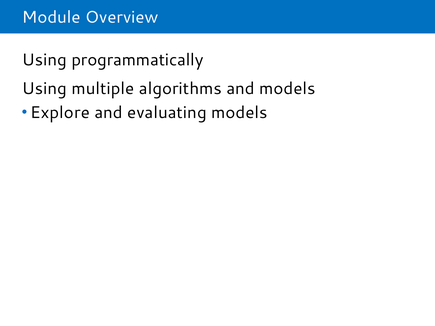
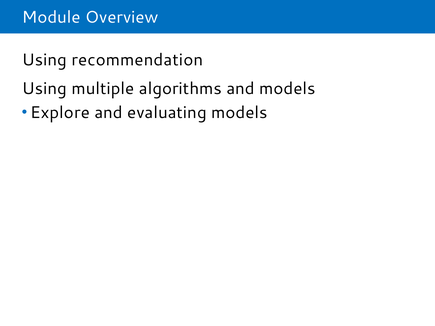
programmatically: programmatically -> recommendation (137, 60)
